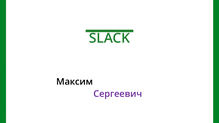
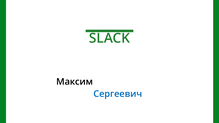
Сергеевич colour: purple -> blue (118, 94)
